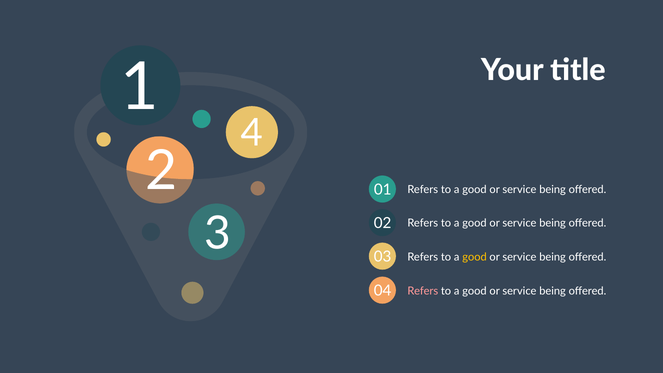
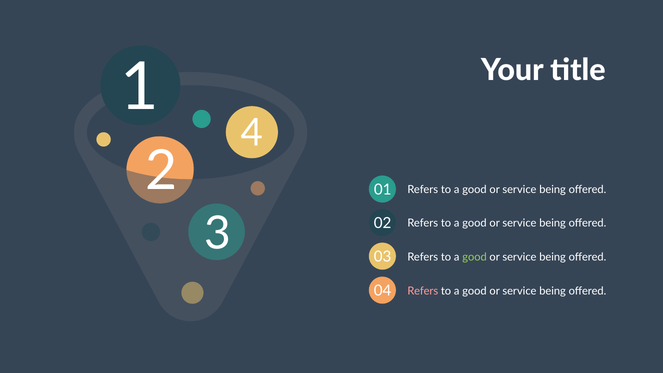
good colour: yellow -> light green (474, 257)
